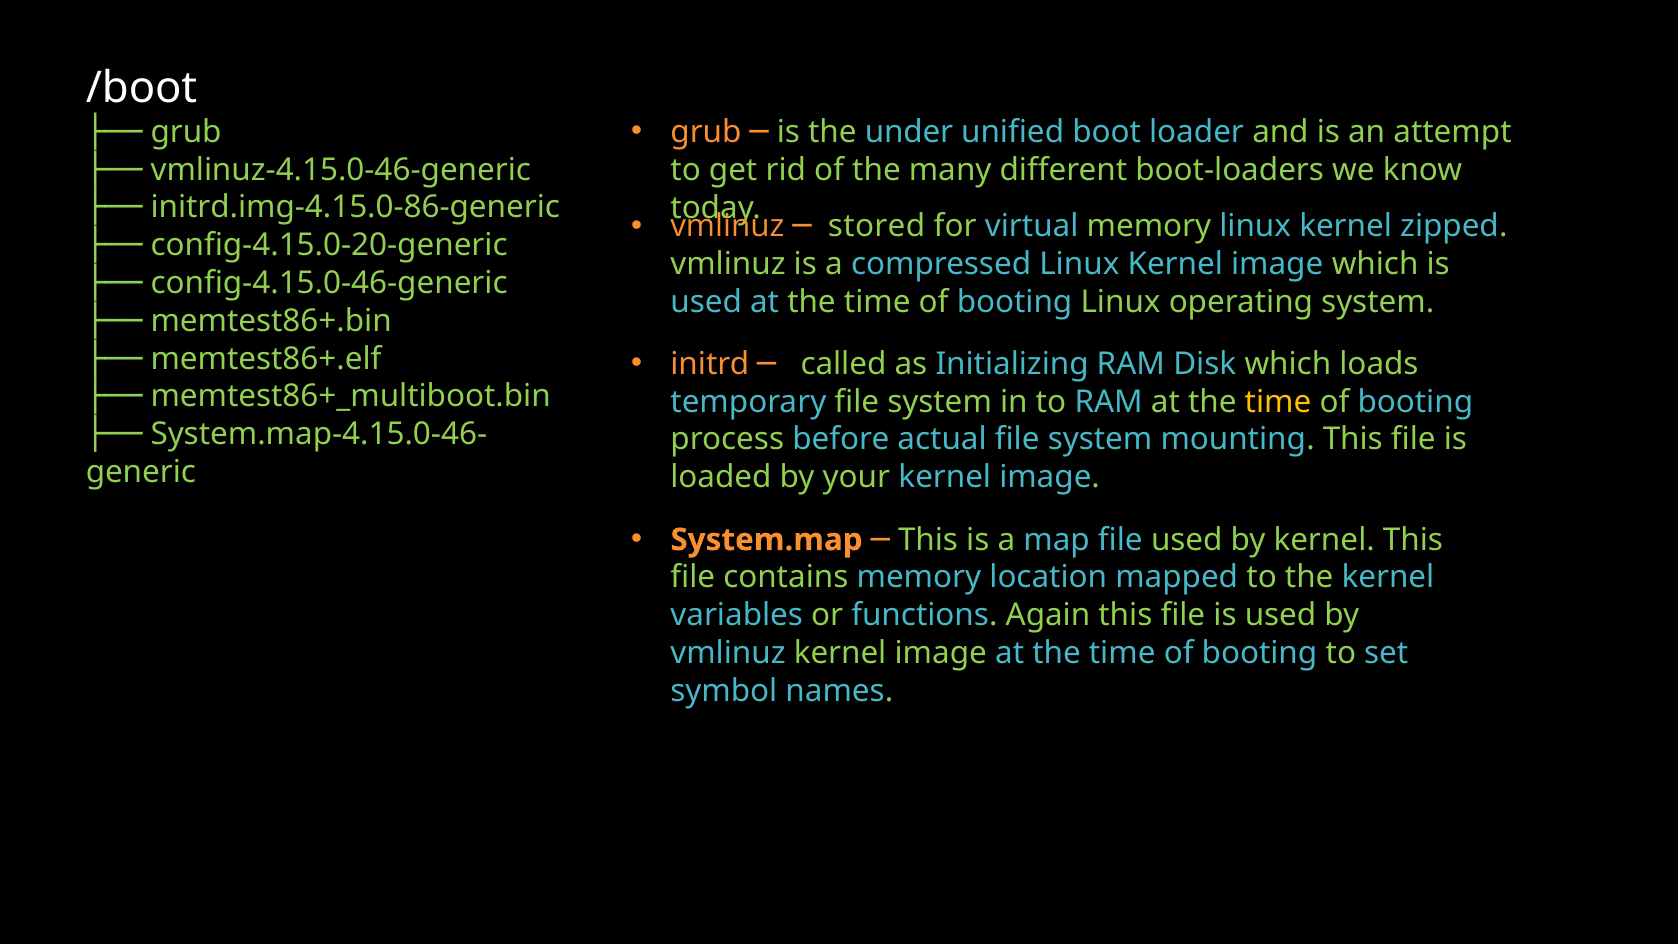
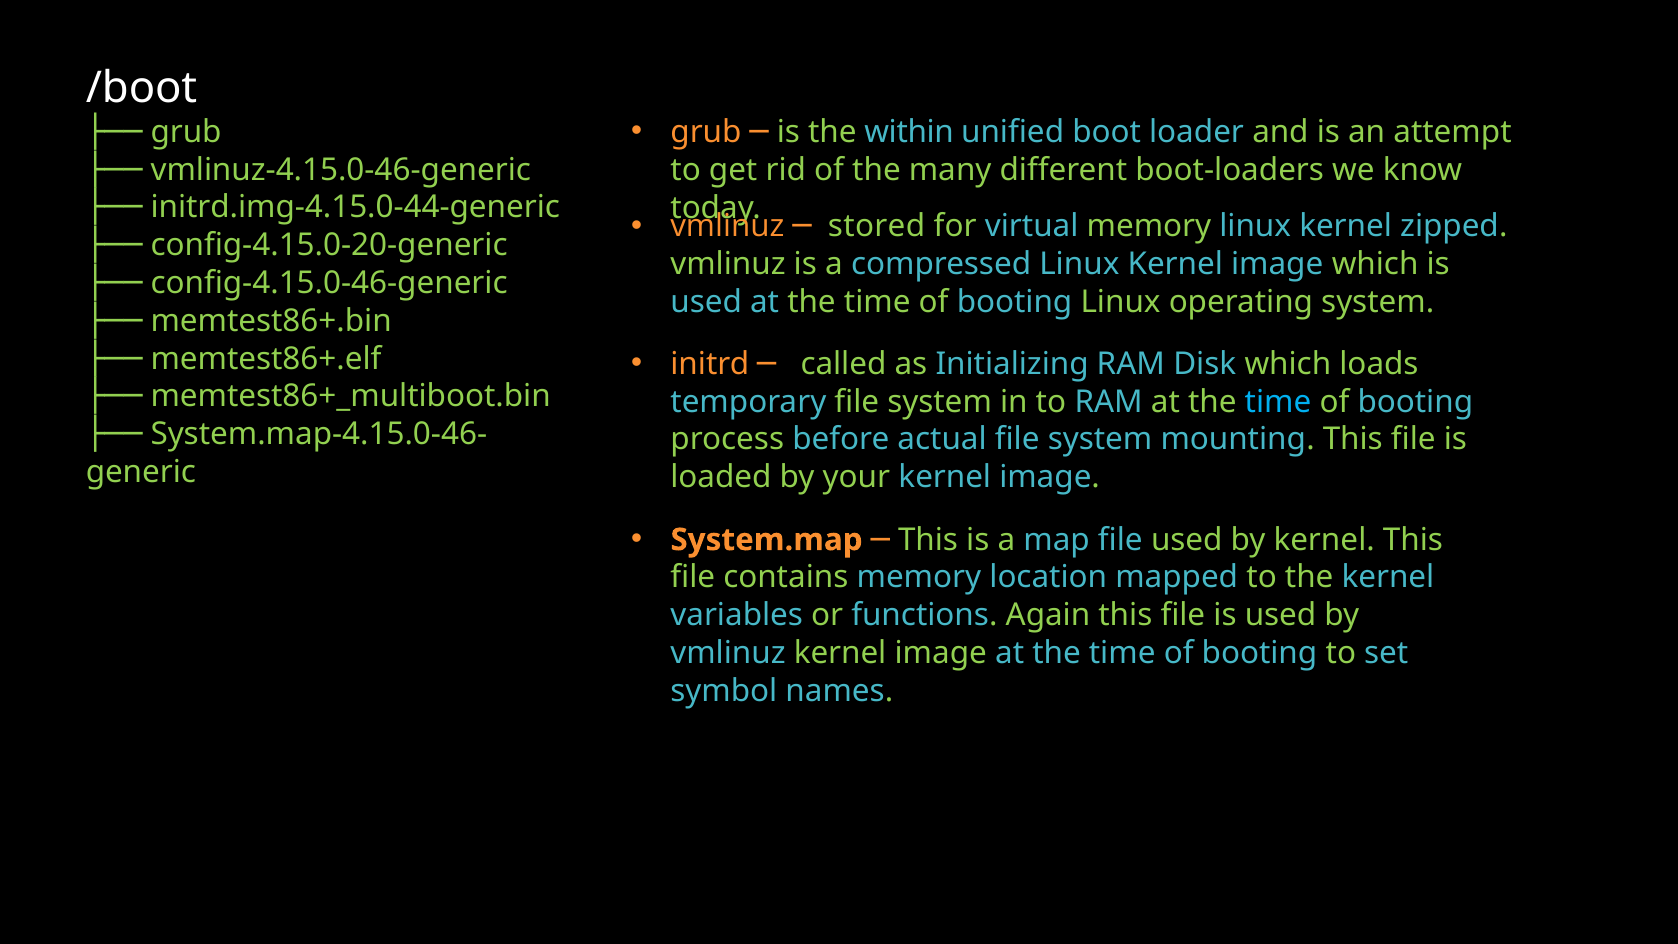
under: under -> within (909, 132)
initrd.img-4.15.0-86-generic: initrd.img-4.15.0-86-generic -> initrd.img-4.15.0-44-generic (355, 208)
time colour: yellow -> light blue (1278, 402)
